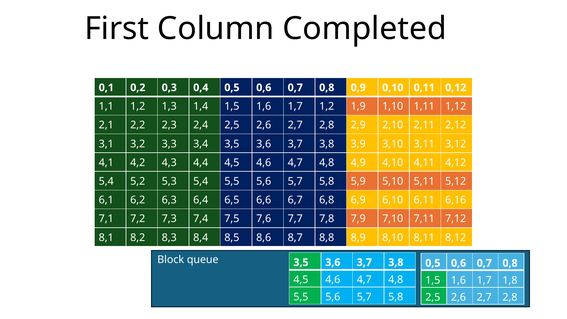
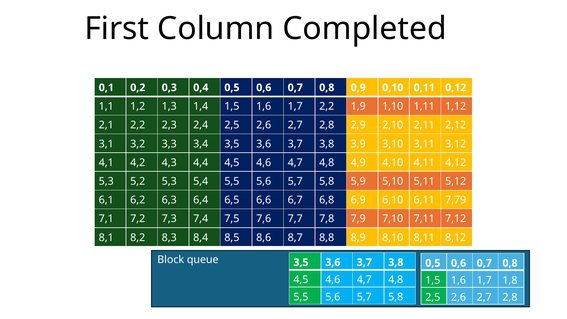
1,7 1,2: 1,2 -> 2,2 (327, 106)
5,4: 5,4 -> 5,3 (106, 181)
6,16: 6,16 -> 7,79 (456, 200)
